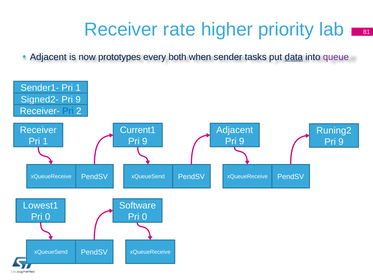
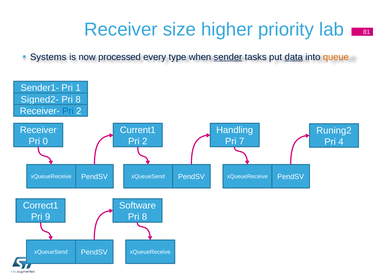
rate: rate -> size (179, 29)
Adjacent: Adjacent -> Systems (48, 57)
prototypes: prototypes -> processed (119, 57)
both: both -> type (177, 57)
sender underline: none -> present (228, 57)
queue colour: purple -> orange (336, 57)
9: 9 -> 8 (78, 99)
Adjacent: Adjacent -> Handling (235, 130)
9: 9 -> 7 (242, 141)
1: 1 -> 0 (45, 141)
9: 9 -> 2 (145, 141)
9: 9 -> 4 (341, 142)
Lowest1: Lowest1 -> Correct1 (41, 205)
0: 0 -> 8 (145, 217)
0: 0 -> 9 (48, 217)
